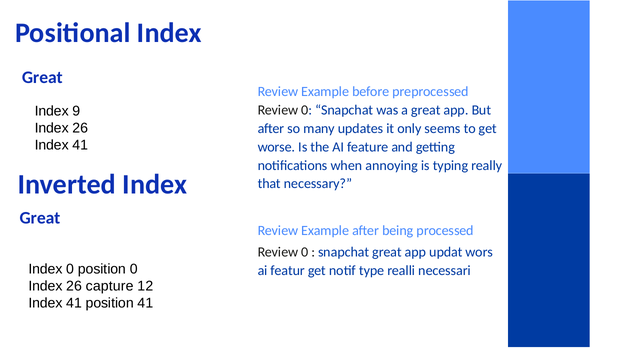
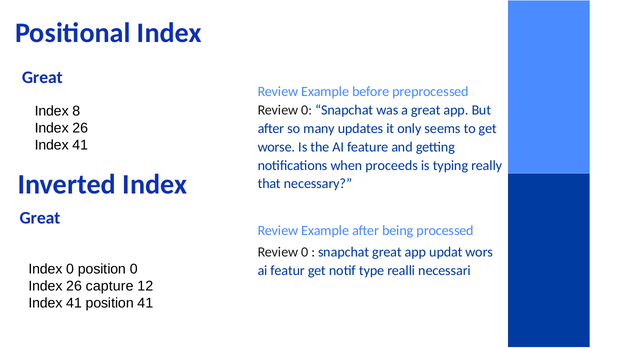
9: 9 -> 8 (76, 111)
annoying: annoying -> proceeds (392, 165)
